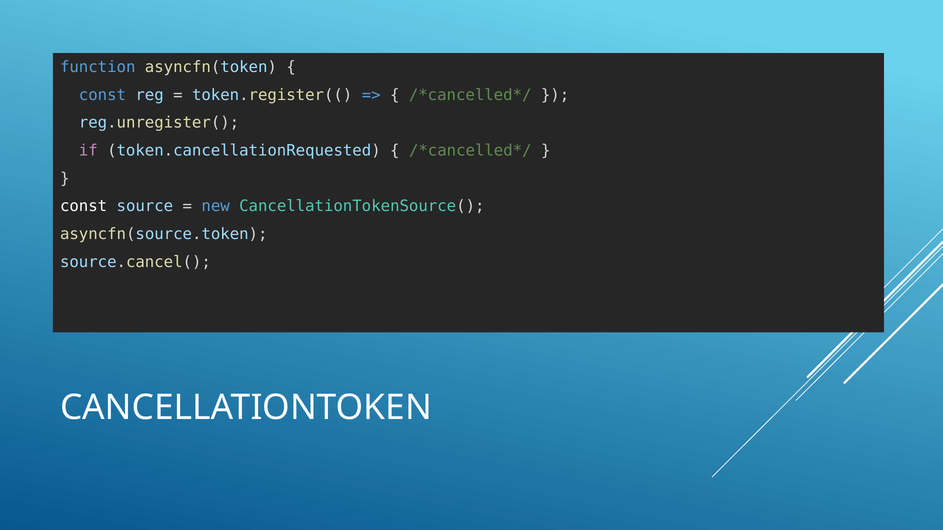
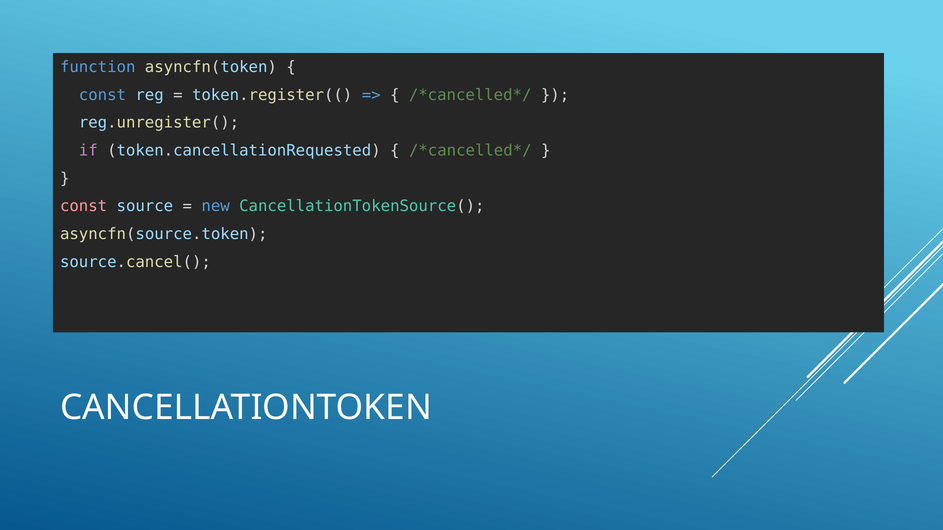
const colour: white -> pink (84, 206)
